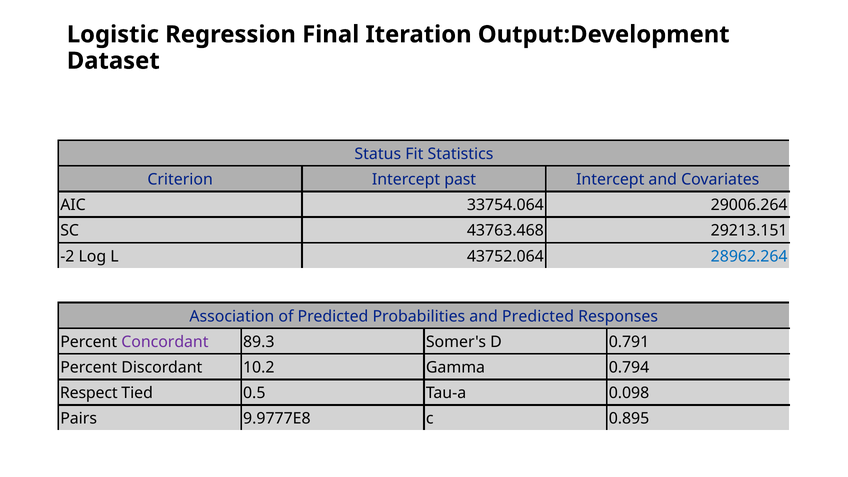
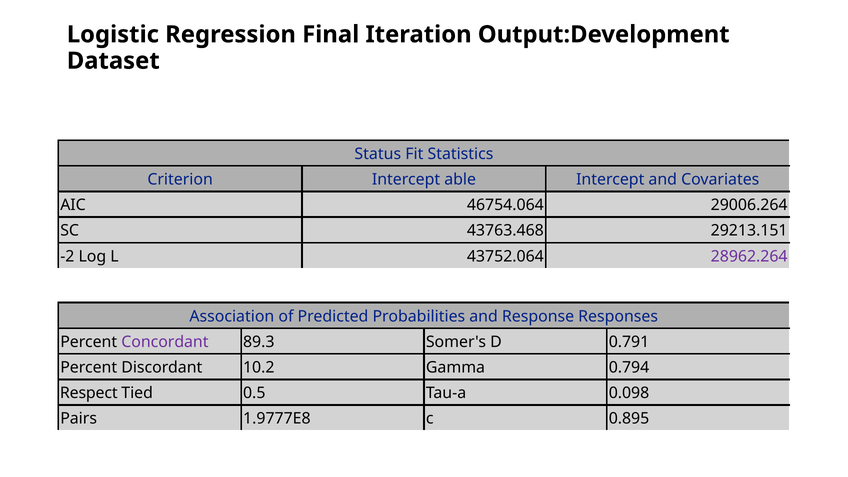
past: past -> able (460, 180)
33754.064: 33754.064 -> 46754.064 (505, 205)
28962.264 colour: blue -> purple (749, 256)
and Predicted: Predicted -> Response (538, 316)
9.9777E8: 9.9777E8 -> 1.9777E8 (277, 419)
